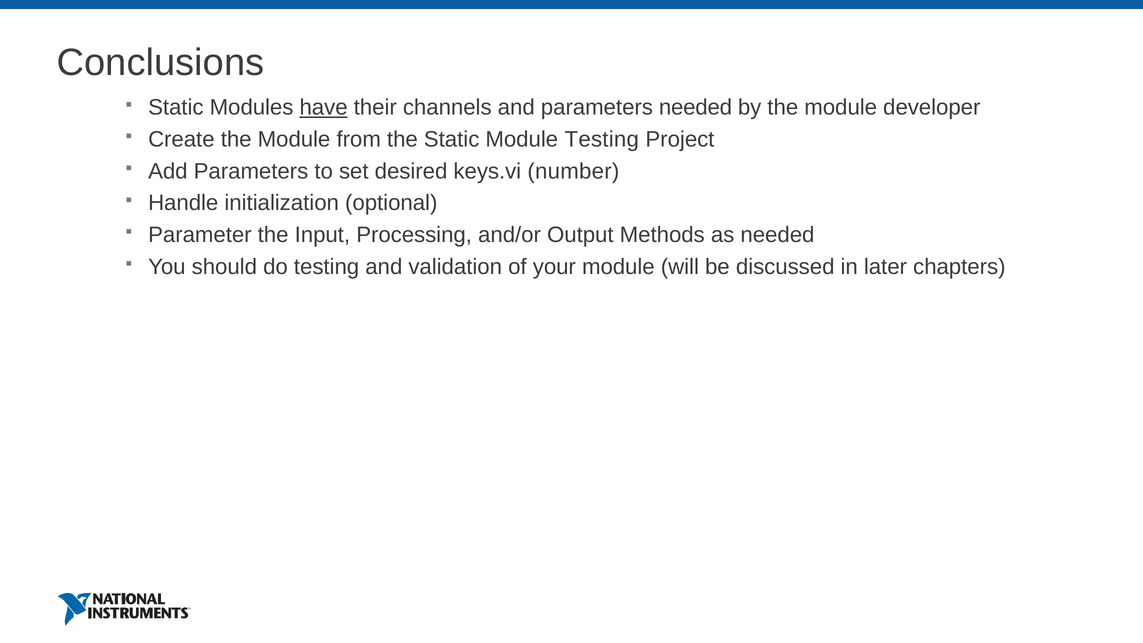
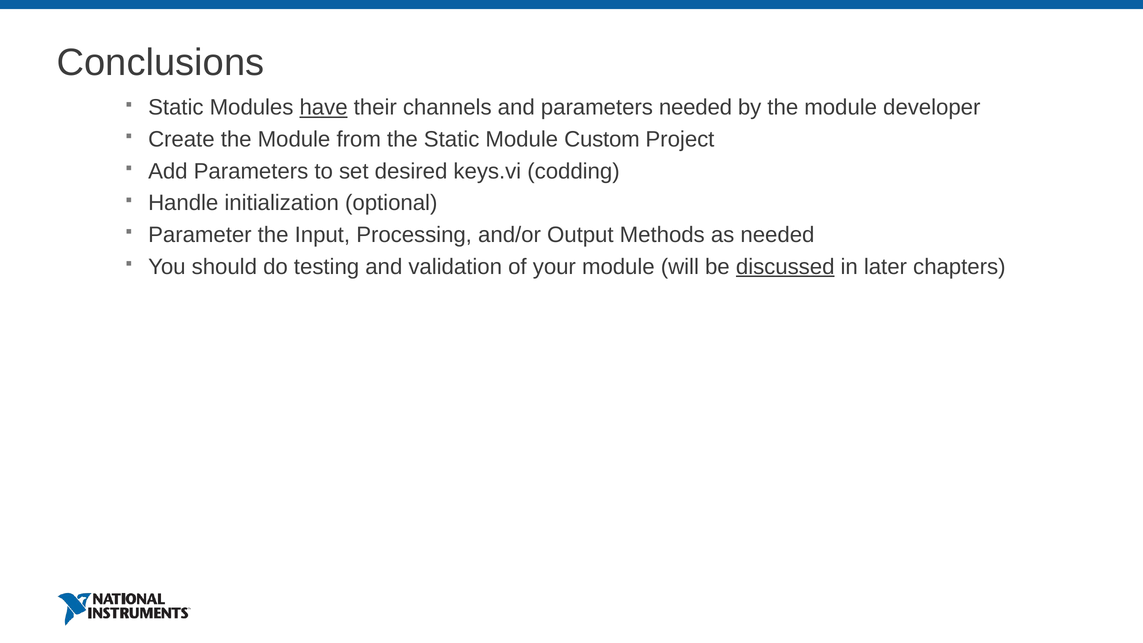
Module Testing: Testing -> Custom (602, 139)
number: number -> codding (574, 171)
discussed underline: none -> present (785, 267)
